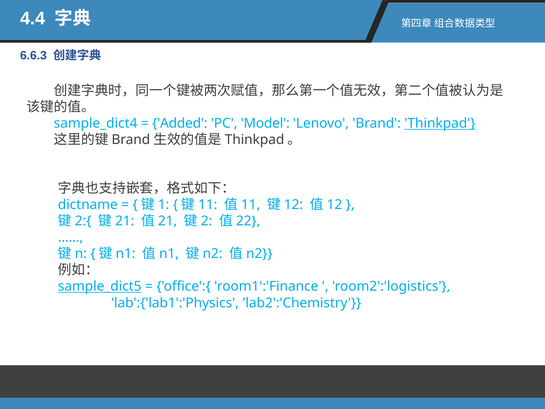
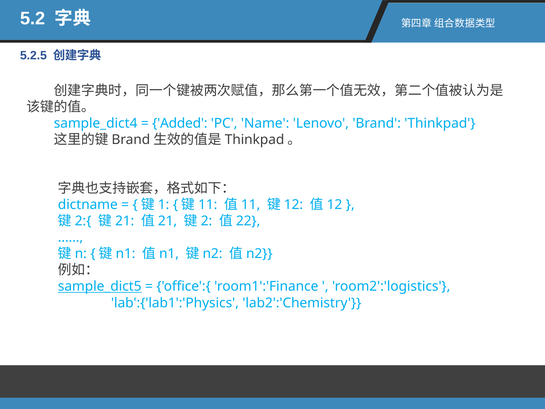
4.4: 4.4 -> 5.2 (33, 19)
6.6.3: 6.6.3 -> 5.2.5 (33, 56)
Model: Model -> Name (265, 123)
Thinkpad underline: present -> none (440, 123)
